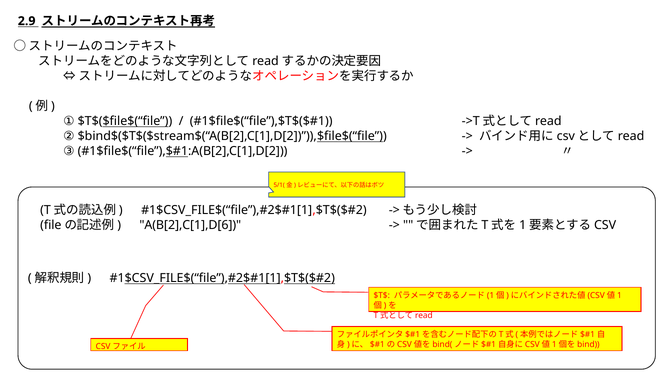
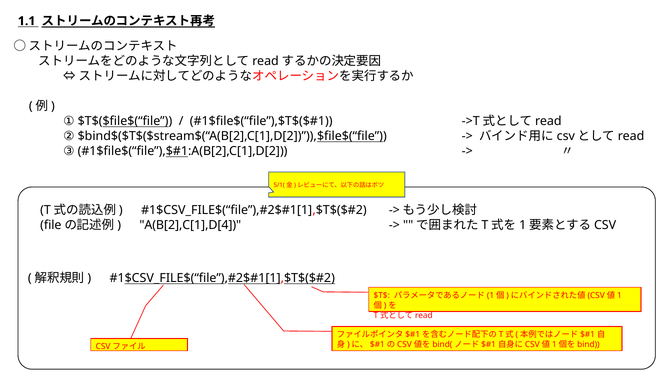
2.9: 2.9 -> 1.1 (27, 21)
A(B[2],C[1],D[6: A(B[2],C[1],D[6 -> A(B[2],C[1],D[4 (190, 225)
